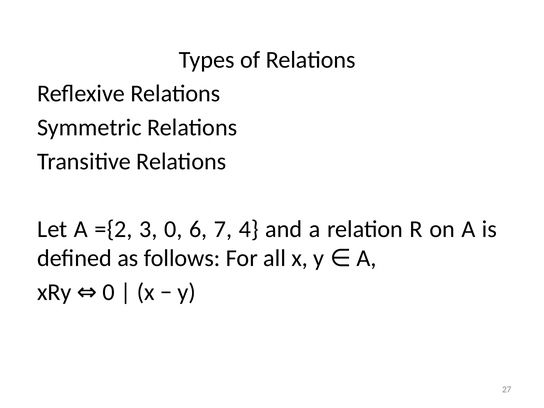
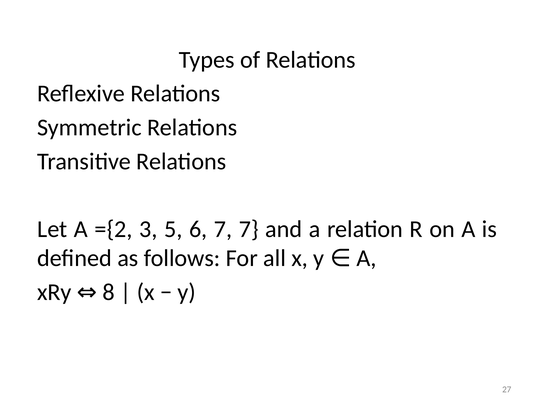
3 0: 0 -> 5 (173, 229)
7 4: 4 -> 7 (249, 229)
xRy 0: 0 -> 8 (109, 292)
